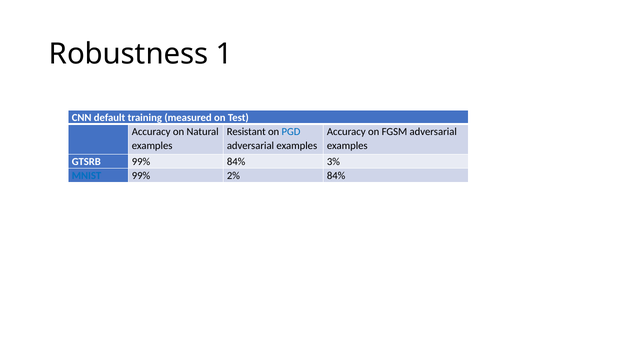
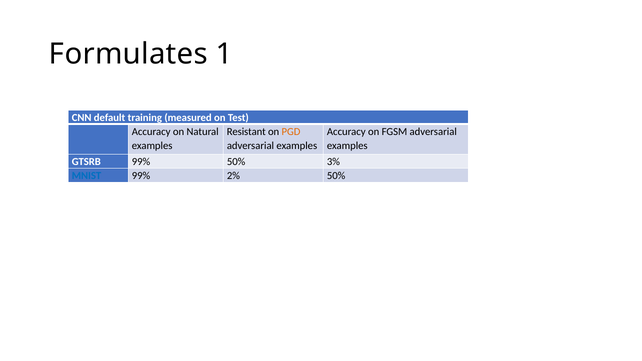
Robustness: Robustness -> Formulates (128, 54)
PGD colour: blue -> orange (291, 132)
99% 84%: 84% -> 50% (236, 162)
2% 84%: 84% -> 50% (336, 176)
